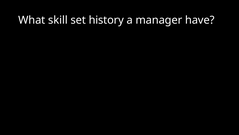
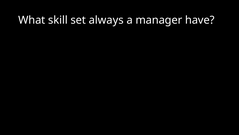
history: history -> always (106, 20)
